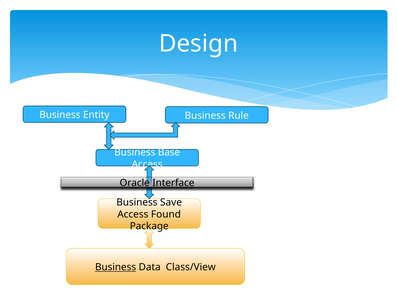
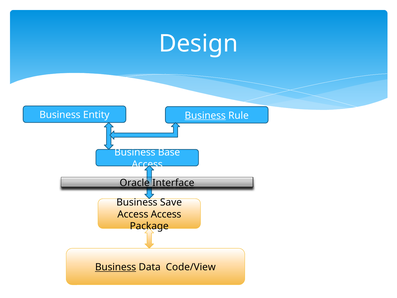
Business underline: none -> present (205, 115)
Access Found: Found -> Access (166, 214)
Class/View: Class/View -> Code/View (191, 267)
